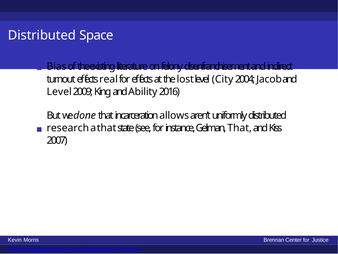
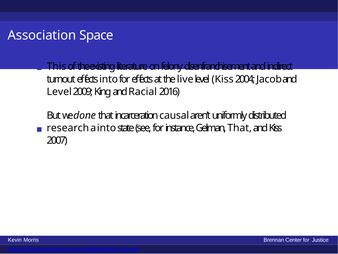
Distributed: Distributed -> Association (42, 35)
Bias: Bias -> This (57, 67)
effects real: real -> into (109, 79)
lost: lost -> live (185, 79)
level City: City -> Kiss (223, 79)
Ability: Ability -> Racial (143, 92)
allows: allows -> causal (174, 115)
a that: that -> into (107, 128)
